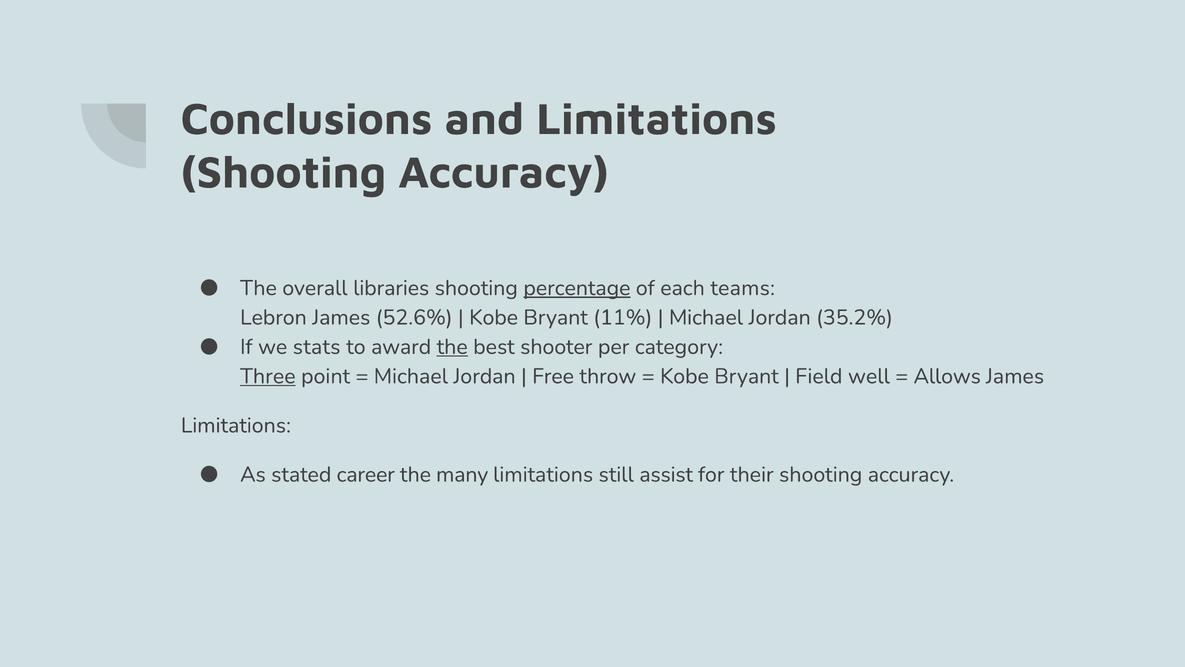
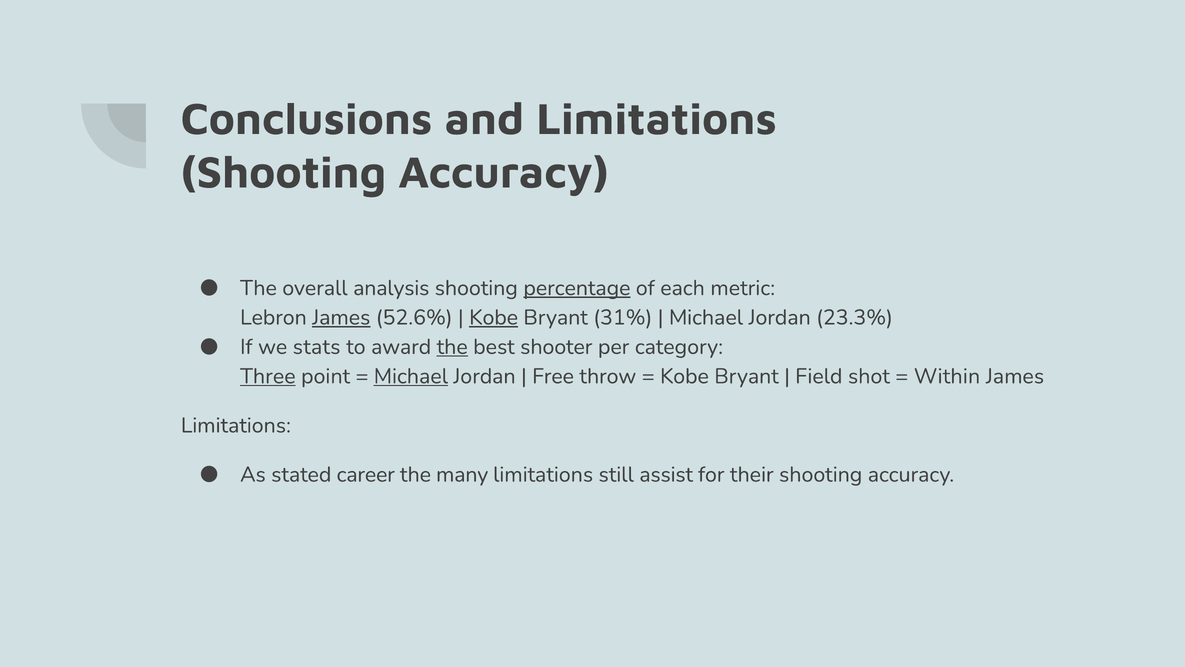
libraries: libraries -> analysis (391, 288)
teams: teams -> metric (743, 288)
James underline: none -> present (341, 317)
Kobe underline: none -> present (494, 317)
11%: 11% -> 31% (623, 317)
35.2%: 35.2% -> 23.3% (855, 317)
Michael underline: none -> present (411, 376)
well: well -> shot (869, 376)
Allows: Allows -> Within (947, 376)
